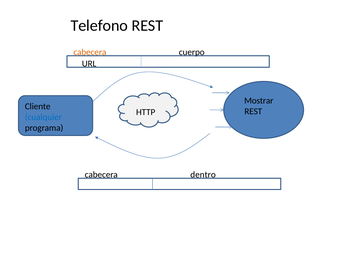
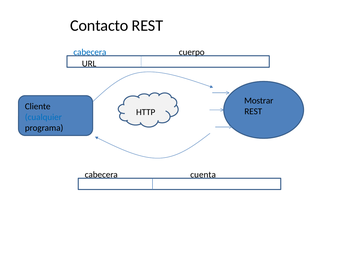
Telefono: Telefono -> Contacto (99, 26)
cabecera colour: orange -> blue (90, 52)
dentro: dentro -> cuenta (203, 175)
